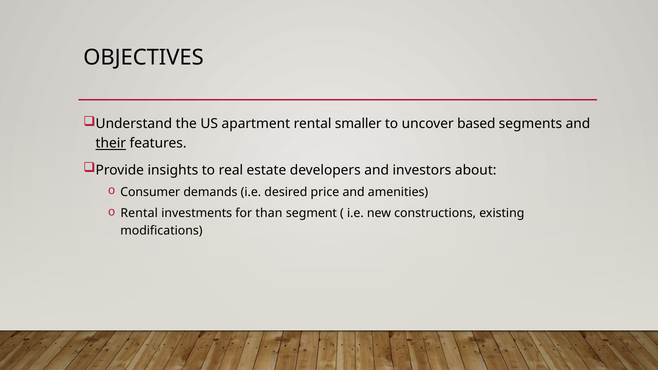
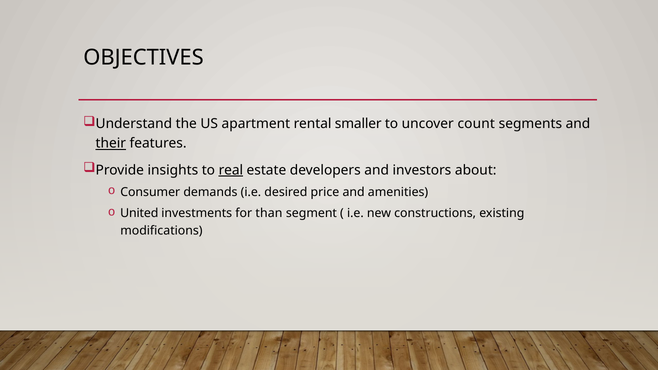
based: based -> count (476, 124)
real underline: none -> present (231, 170)
Rental: Rental -> United (139, 213)
